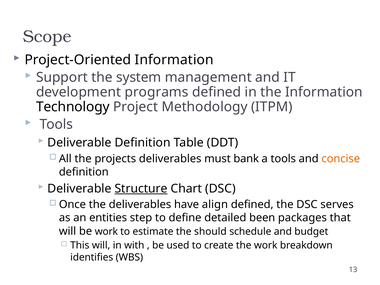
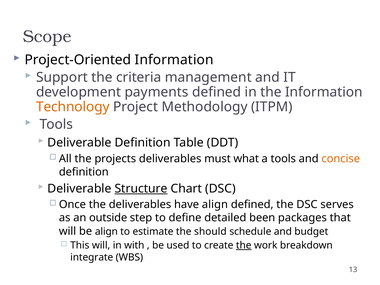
system: system -> criteria (139, 77)
programs: programs -> payments (156, 92)
Technology colour: black -> orange (73, 107)
bank: bank -> what (246, 159)
entities: entities -> outside (108, 218)
be work: work -> align (106, 231)
the underline: none -> present (244, 245)
identifies: identifies -> integrate (92, 257)
